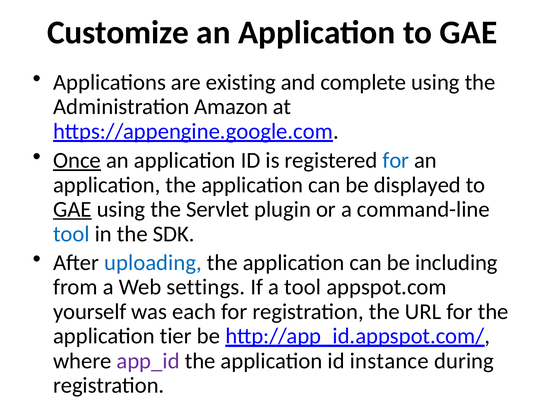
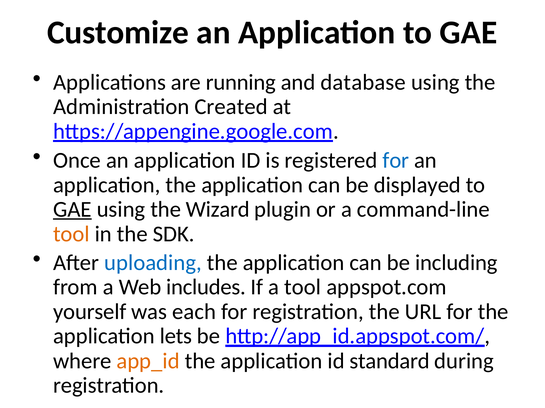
existing: existing -> running (241, 82)
complete: complete -> database (363, 82)
Amazon: Amazon -> Created (231, 107)
Once underline: present -> none (77, 161)
Servlet: Servlet -> Wizard (218, 210)
tool colour: blue -> orange (71, 234)
settings: settings -> includes (206, 288)
tier: tier -> lets (176, 337)
app_id colour: purple -> orange (148, 362)
instance: instance -> standard (390, 362)
